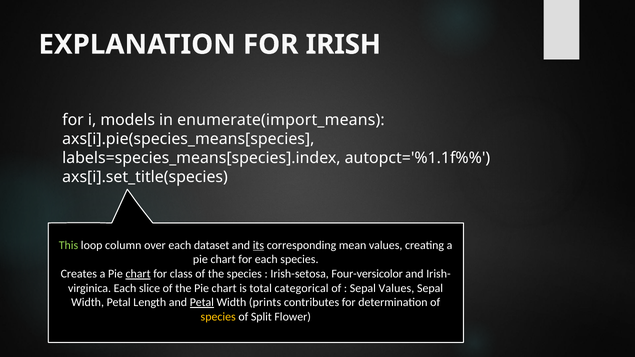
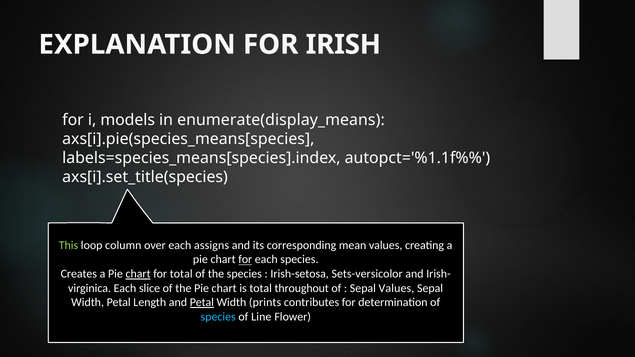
enumerate(import_means: enumerate(import_means -> enumerate(display_means (281, 120)
dataset: dataset -> assigns (212, 245)
its underline: present -> none (258, 245)
for underline: none -> present (245, 260)
for class: class -> total (181, 274)
Four-versicolor: Four-versicolor -> Sets-versicolor (367, 274)
categorical: categorical -> throughout (302, 288)
species colour: yellow -> light blue (218, 317)
Split: Split -> Line (261, 317)
